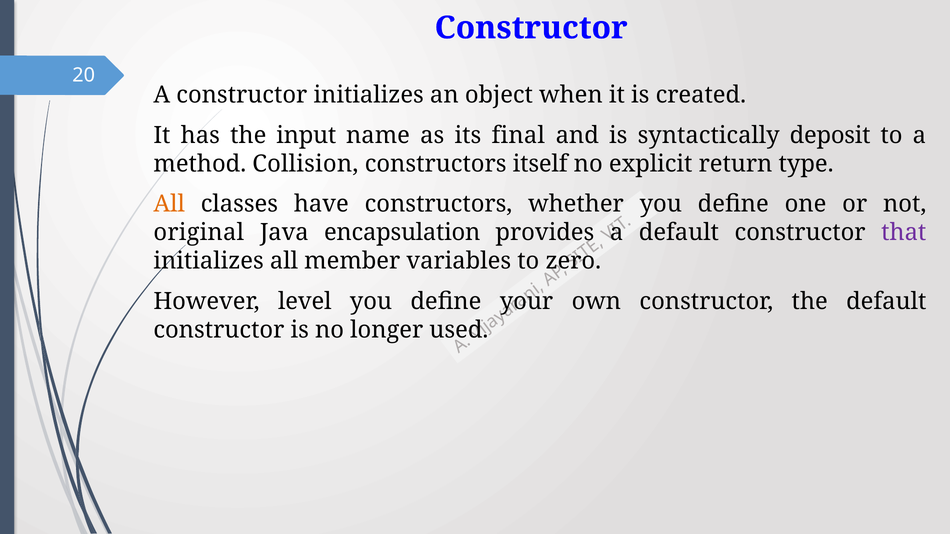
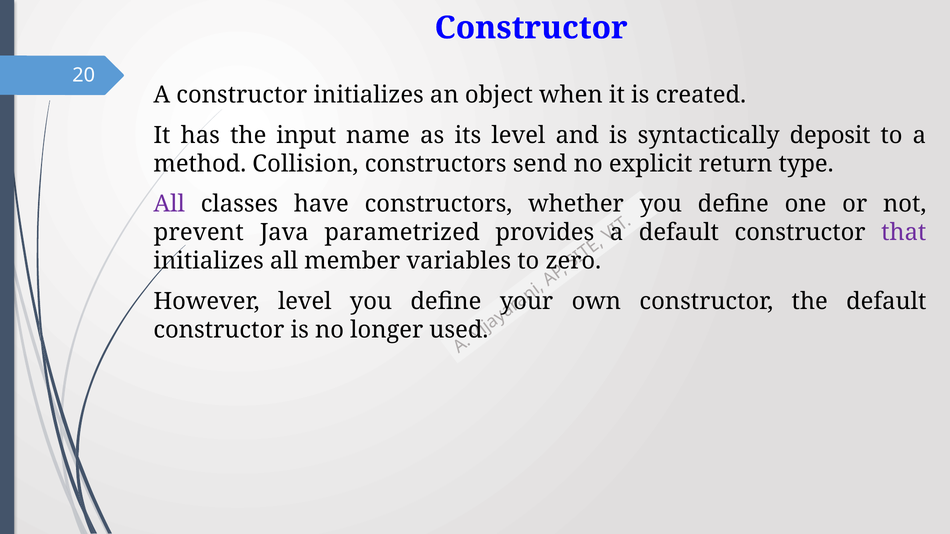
its final: final -> level (518, 135)
itself: itself -> send (540, 164)
All colour: orange -> purple (169, 204)
original: original -> prevent (199, 233)
encapsulation: encapsulation -> parametrized (402, 233)
